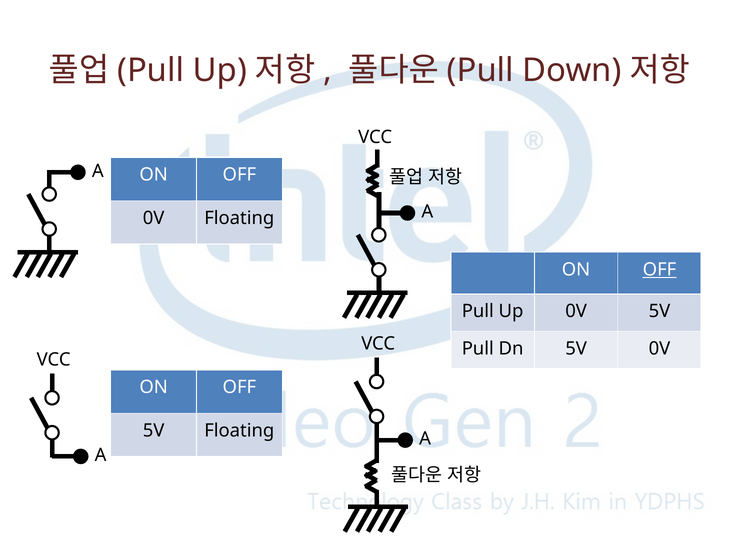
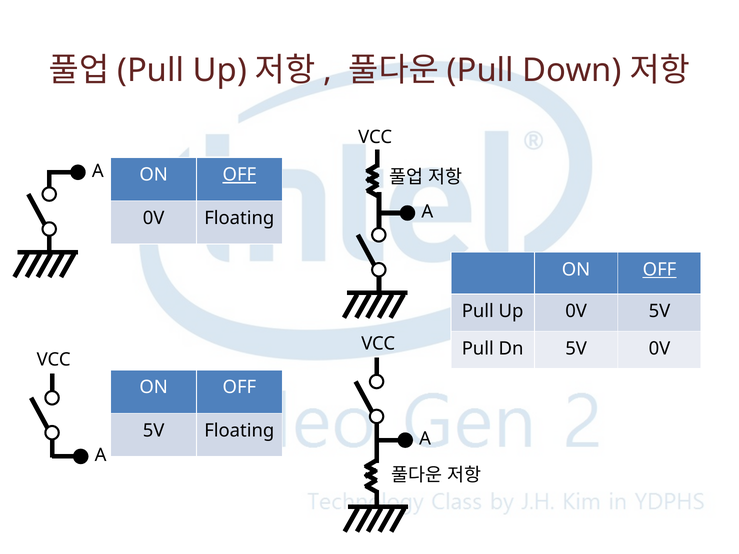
OFF underline: none -> present (239, 175)
